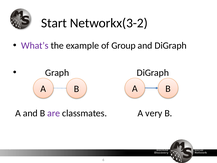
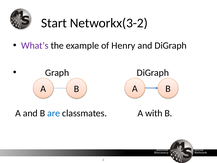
Group: Group -> Henry (123, 46)
are colour: purple -> blue (54, 113)
very: very -> with (154, 113)
